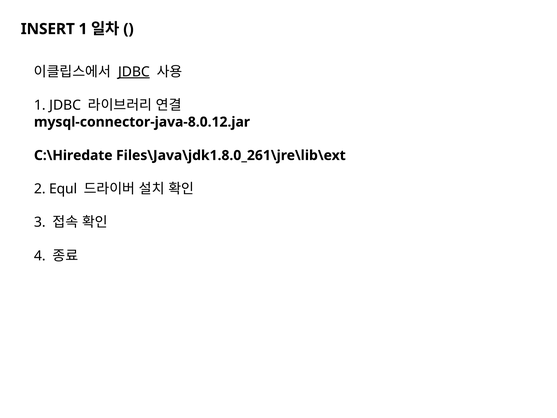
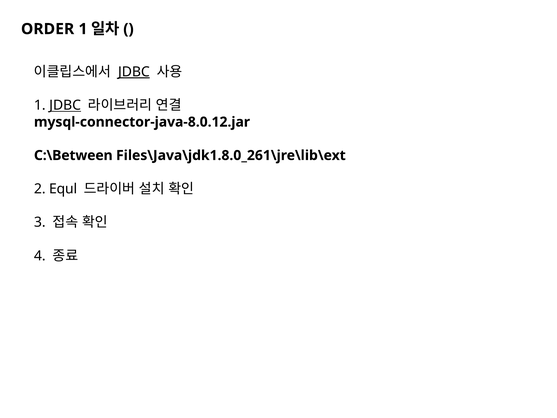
INSERT: INSERT -> ORDER (48, 29)
JDBC underline: none -> present (65, 105)
C:\Hiredate: C:\Hiredate -> C:\Between (73, 155)
